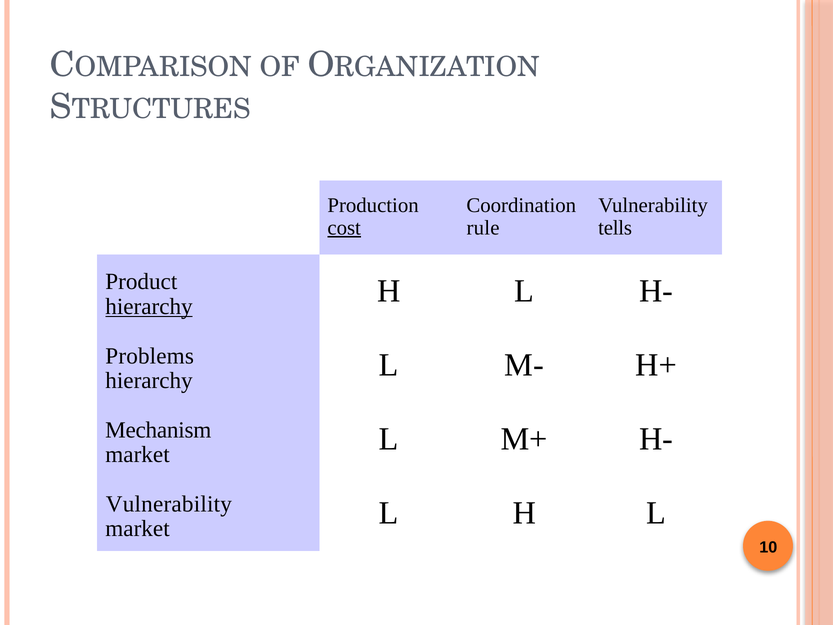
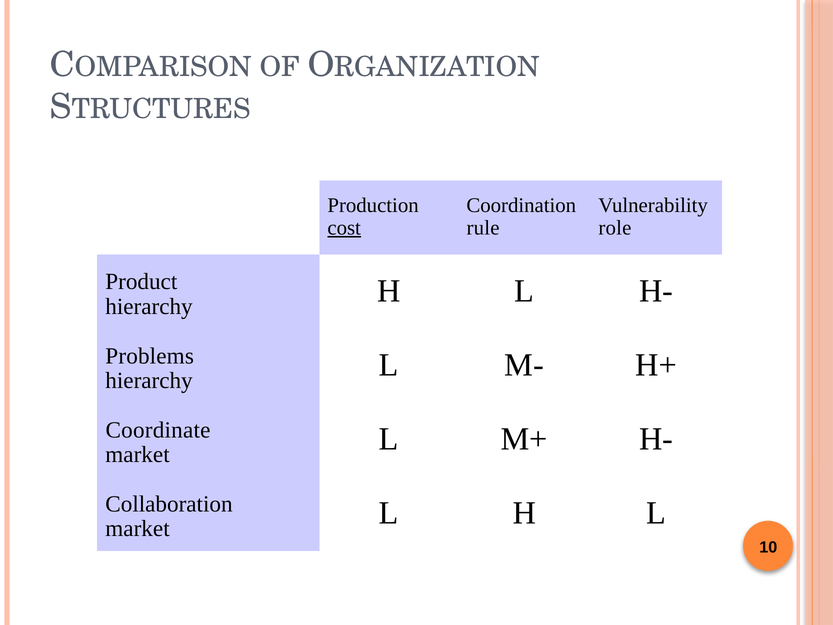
tells: tells -> role (615, 228)
hierarchy underline: present -> none (149, 306)
Mechanism: Mechanism -> Coordinate (158, 430)
Vulnerability: Vulnerability -> Collaboration (169, 504)
